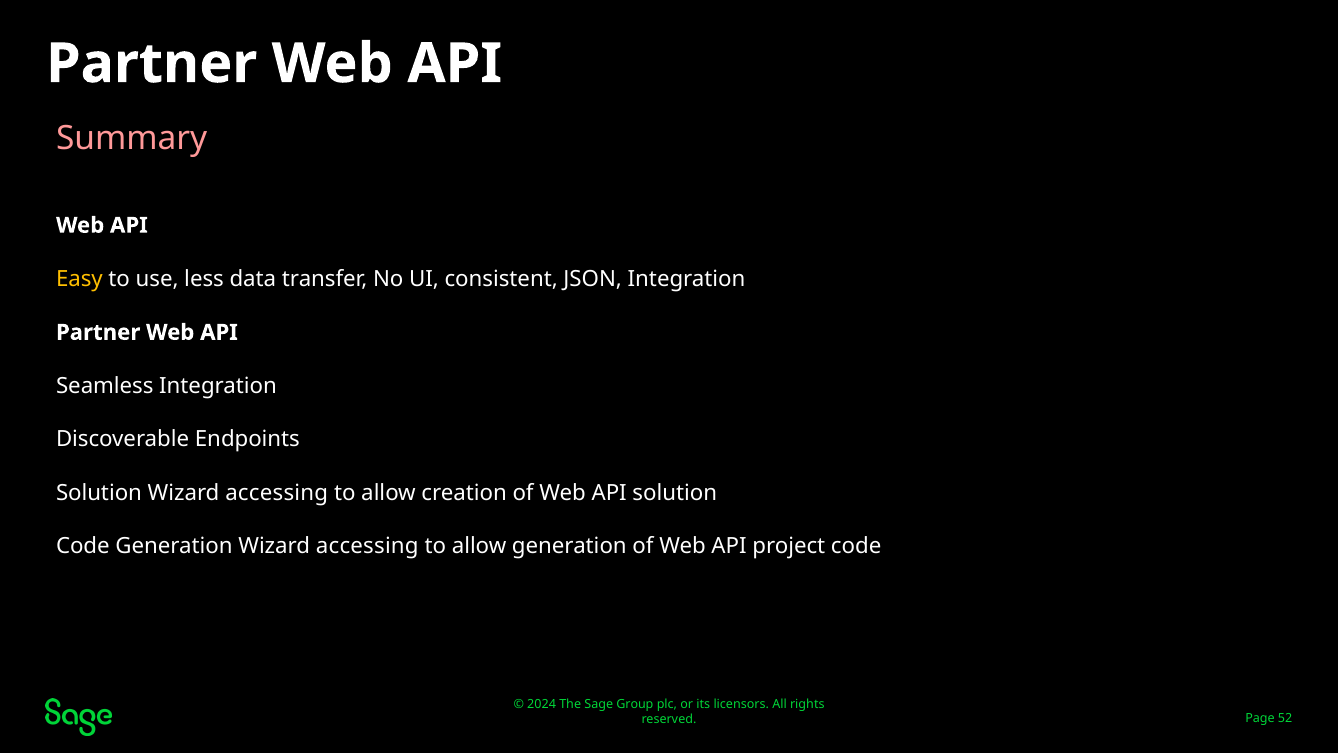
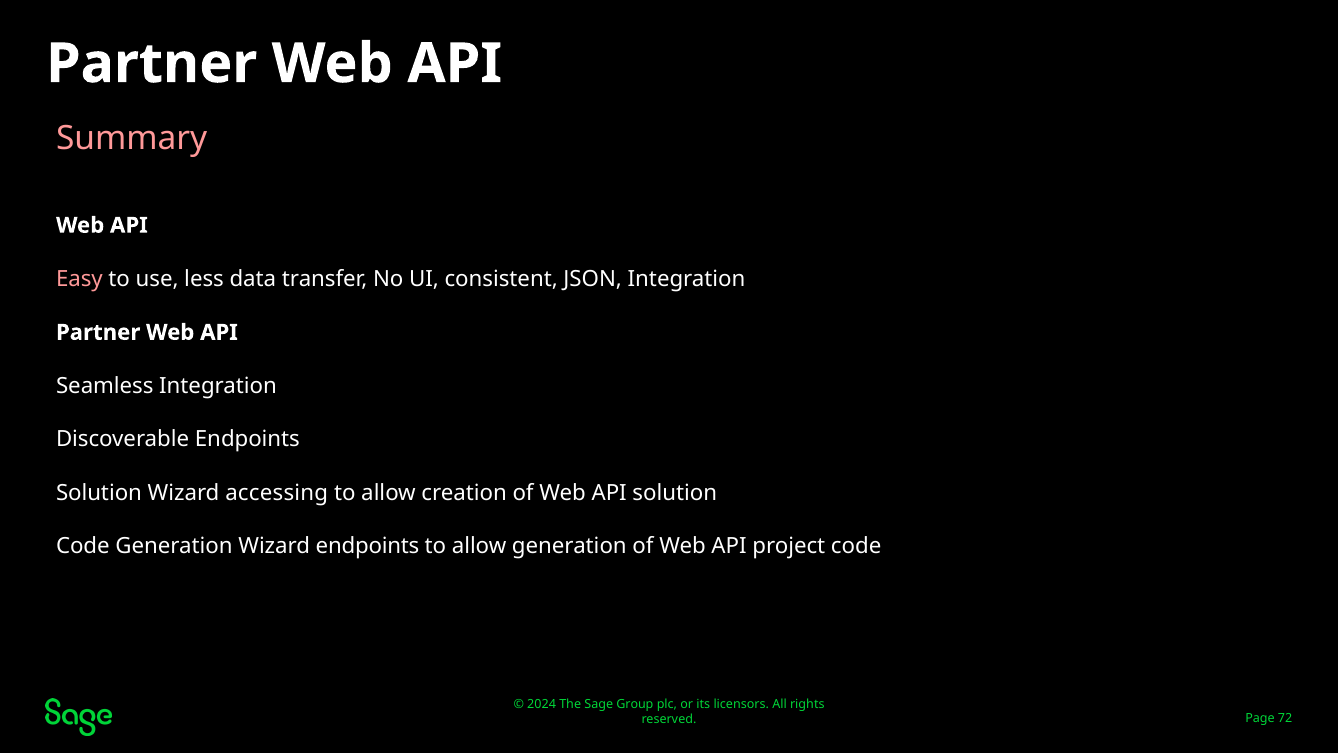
Easy colour: yellow -> pink (79, 279)
Generation Wizard accessing: accessing -> endpoints (367, 546)
52: 52 -> 72 (1285, 718)
